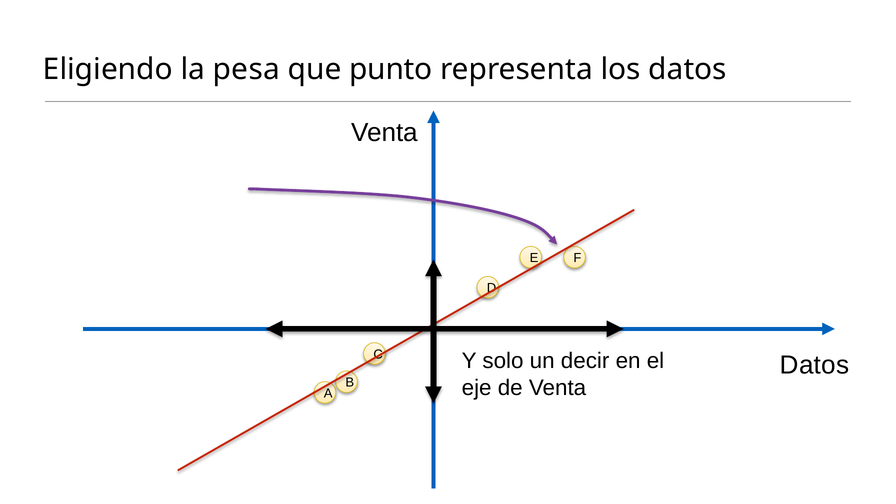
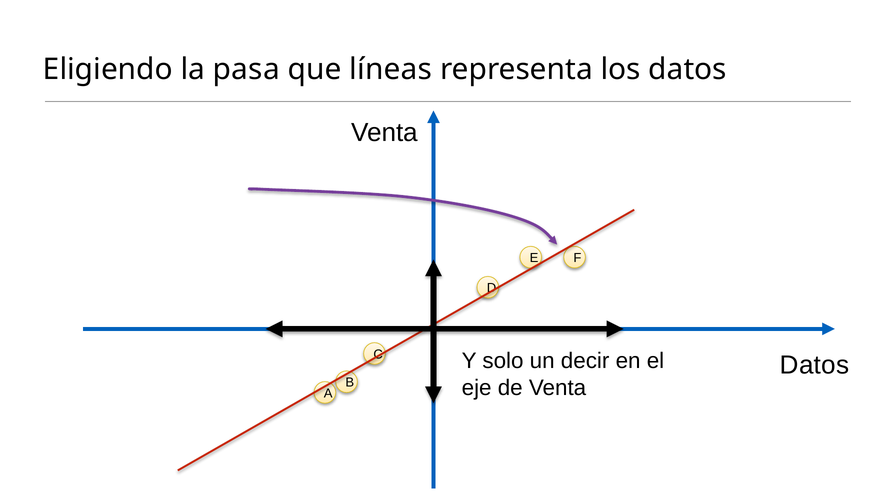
pesa: pesa -> pasa (246, 69)
punto: punto -> líneas (391, 69)
